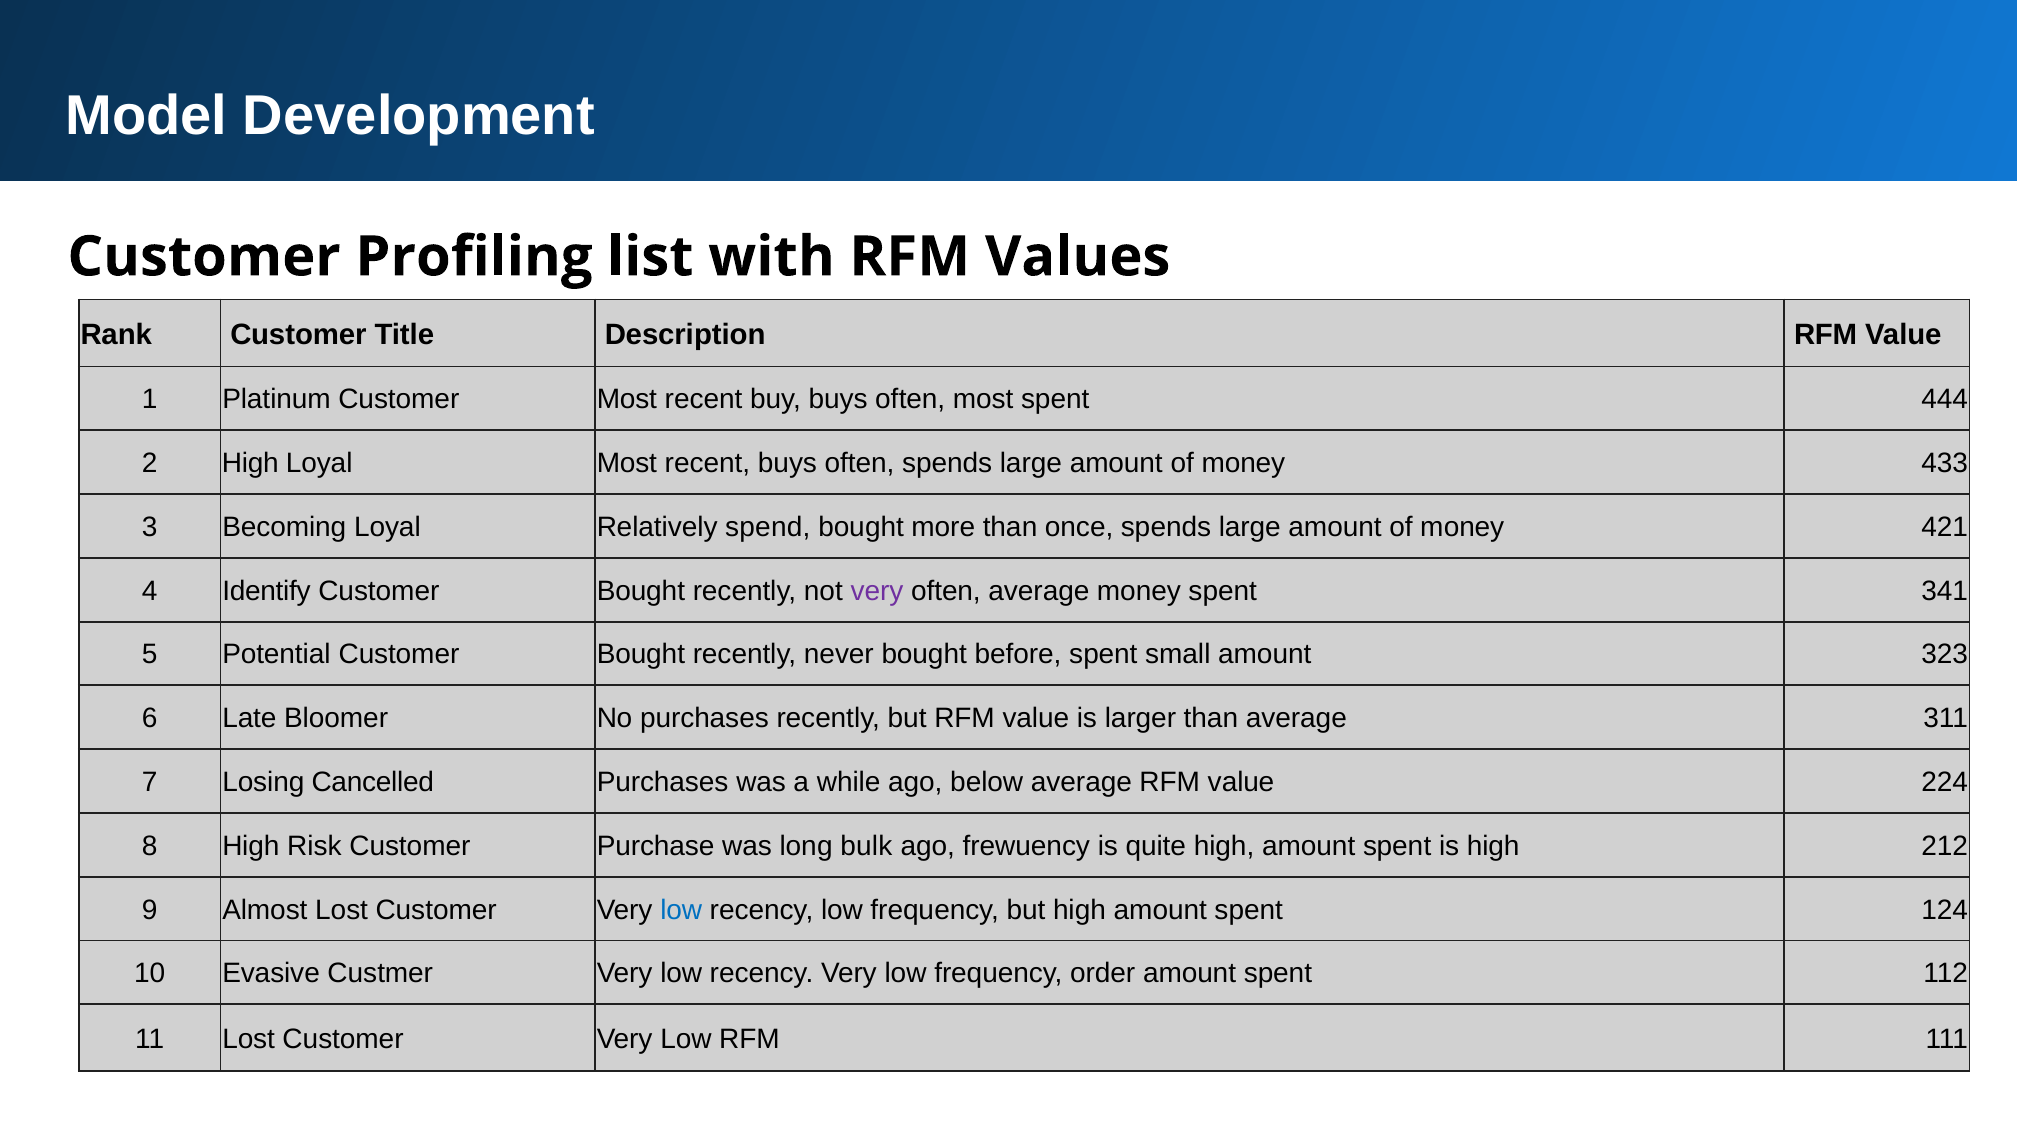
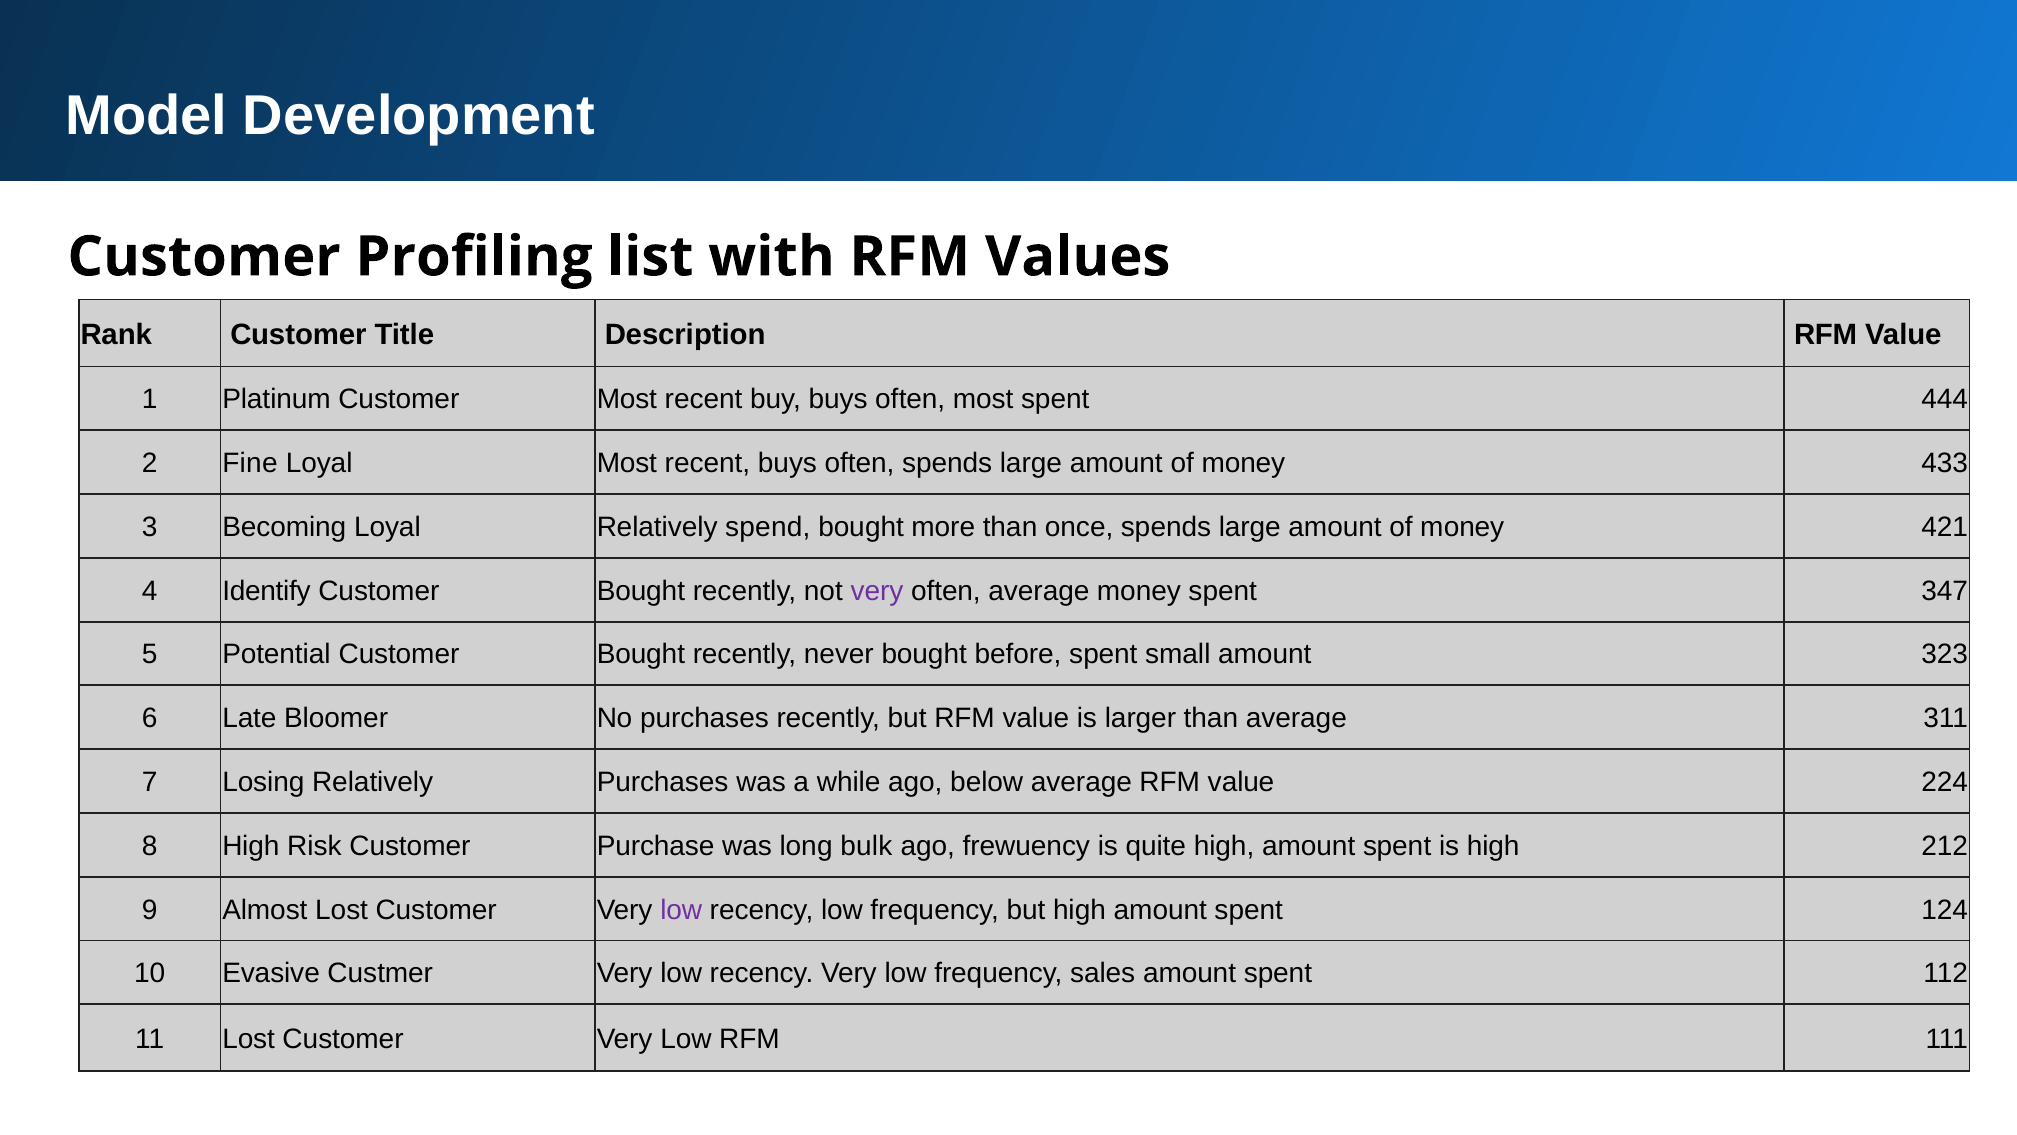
2 High: High -> Fine (250, 463)
341: 341 -> 347 (1945, 591)
Losing Cancelled: Cancelled -> Relatively (373, 782)
low colour: blue -> purple (681, 910)
order: order -> sales (1103, 973)
